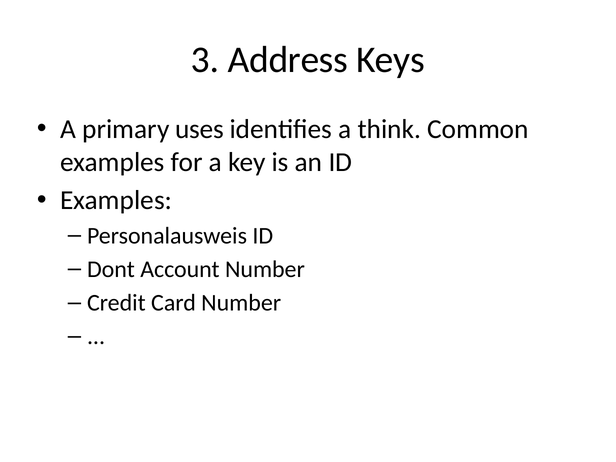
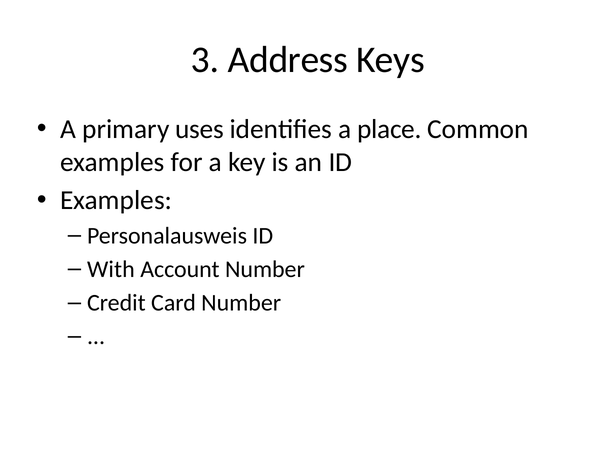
think: think -> place (389, 129)
Dont: Dont -> With (111, 269)
